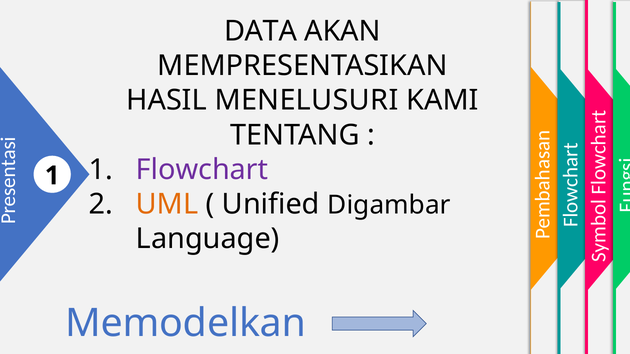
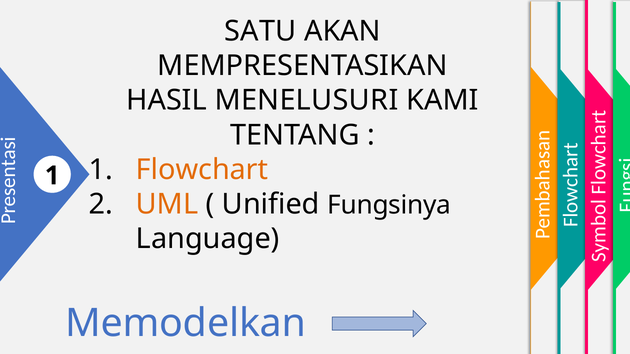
DATA: DATA -> SATU (260, 31)
Flowchart colour: purple -> orange (202, 170)
Digambar: Digambar -> Fungsinya (389, 205)
